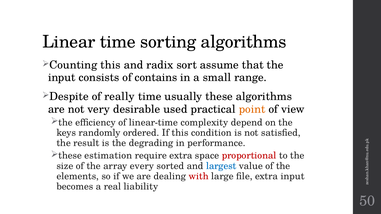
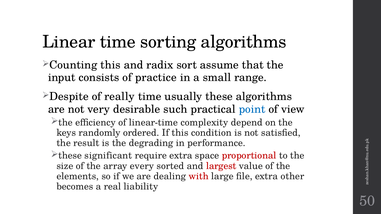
contains: contains -> practice (156, 78)
used: used -> such (175, 109)
point colour: orange -> blue (252, 109)
estimation: estimation -> significant (108, 156)
largest colour: blue -> red (221, 166)
extra input: input -> other (292, 176)
